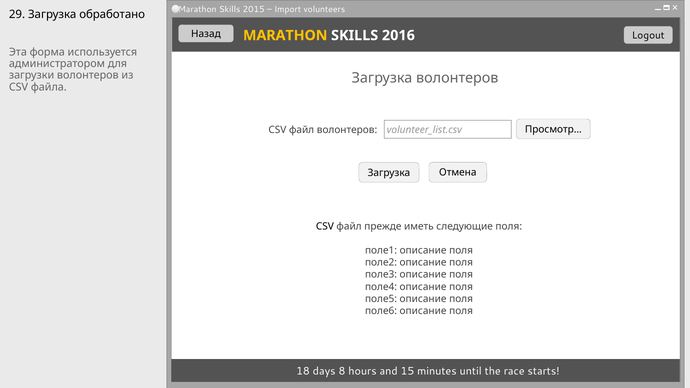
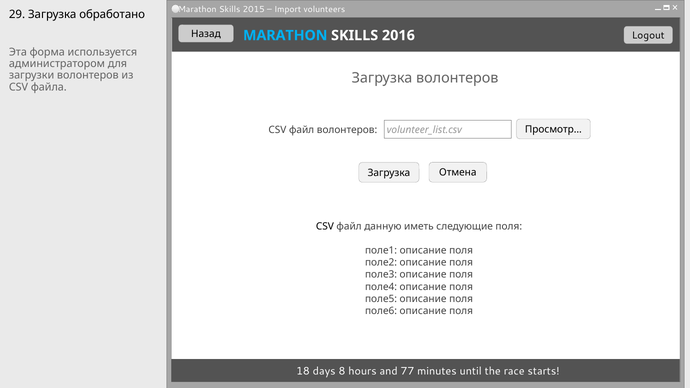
MARATHON colour: yellow -> light blue (285, 35)
прежде: прежде -> данную (383, 226)
15: 15 -> 77 (407, 371)
